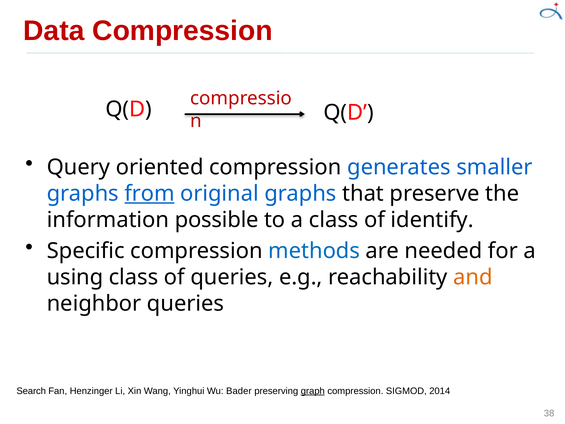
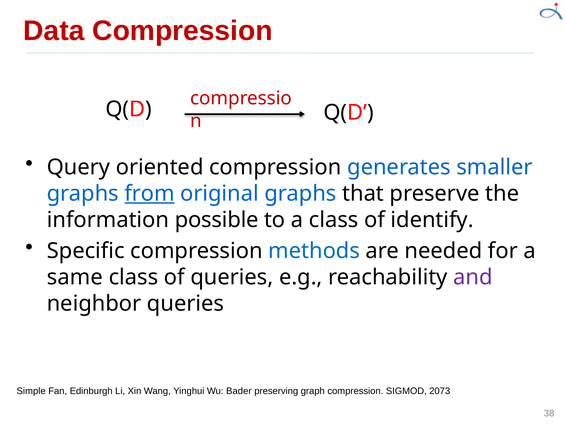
using: using -> same (75, 277)
and colour: orange -> purple (473, 277)
Search: Search -> Simple (31, 391)
Henzinger: Henzinger -> Edinburgh (91, 391)
graph underline: present -> none (313, 391)
2014: 2014 -> 2073 (440, 391)
